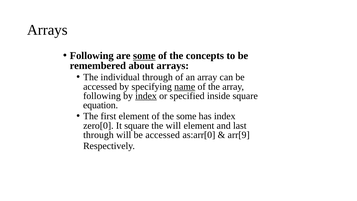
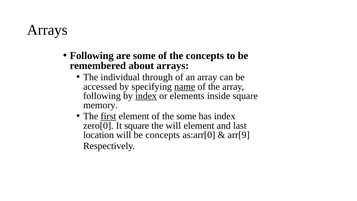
some underline: present -> none (144, 56)
specified: specified -> elements (187, 96)
equation: equation -> memory (100, 105)
first underline: none -> present (108, 116)
through: through -> location (99, 135)
will be accessed: accessed -> concepts (163, 135)
